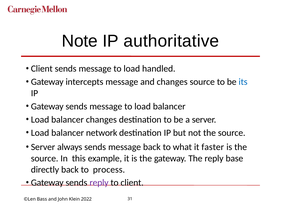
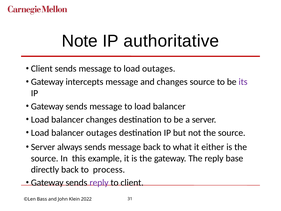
load handled: handled -> outages (159, 69)
its colour: blue -> purple (243, 82)
balancer network: network -> outages (102, 133)
faster: faster -> either (213, 147)
